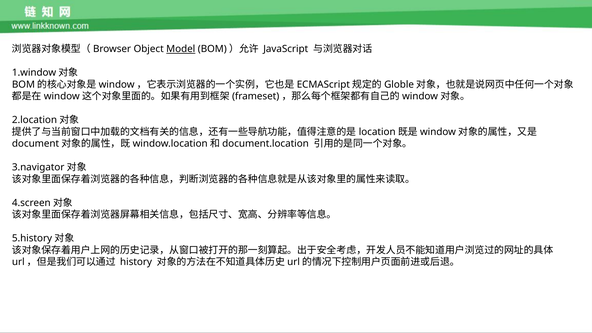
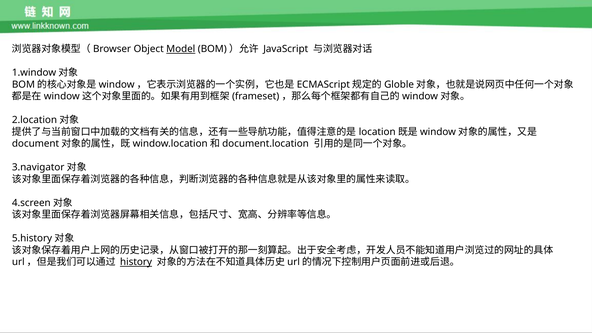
history underline: none -> present (136, 262)
